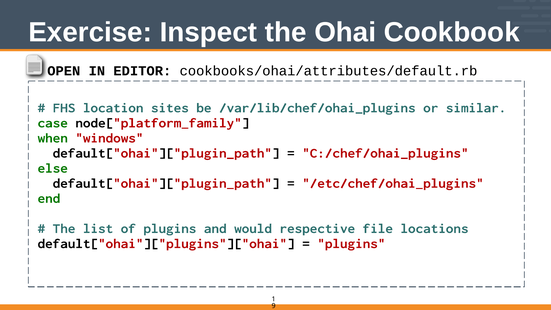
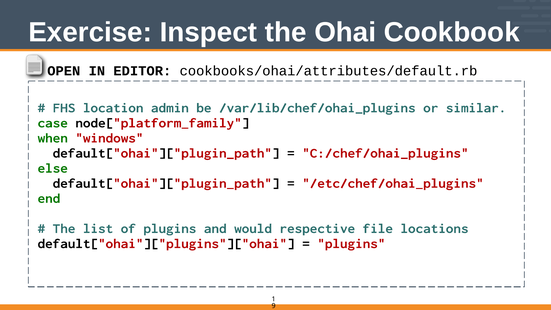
sites: sites -> admin (170, 108)
